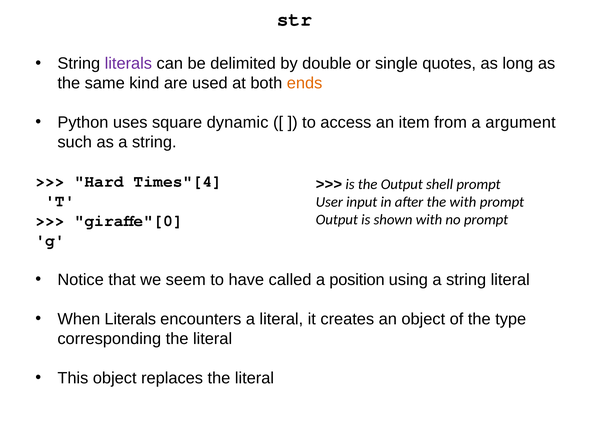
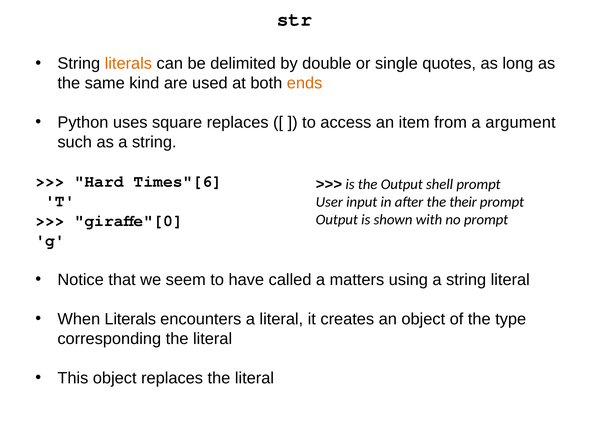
literals colour: purple -> orange (128, 63)
square dynamic: dynamic -> replaces (238, 122)
Times"[4: Times"[4 -> Times"[6 (178, 181)
the with: with -> their (463, 202)
position: position -> matters (357, 280)
